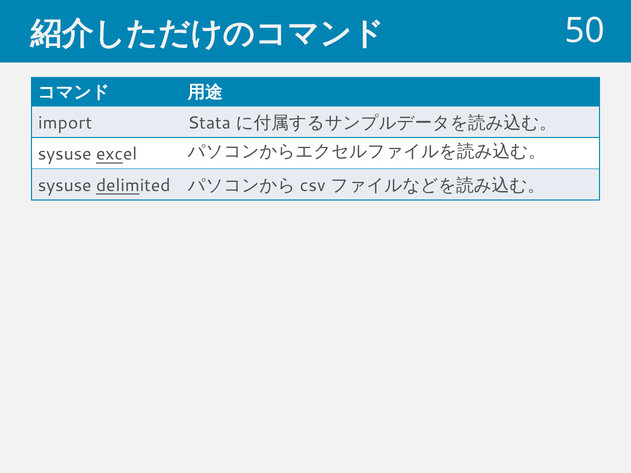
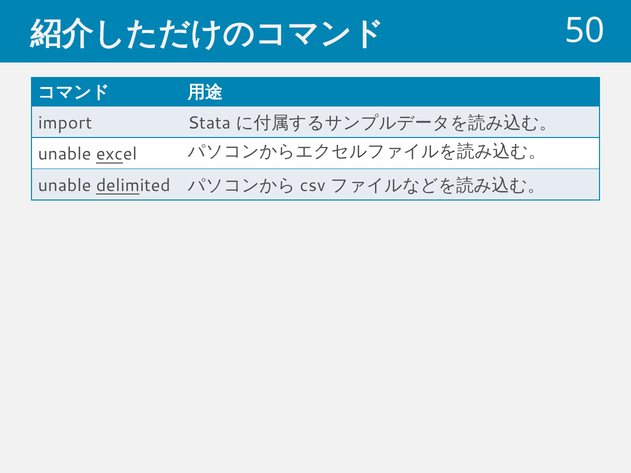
sysuse: sysuse -> unable (65, 154)
sysuse: sysuse -> unable (65, 185)
